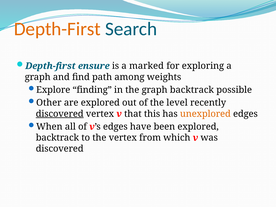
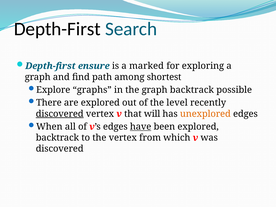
Depth-First colour: orange -> black (57, 29)
weights: weights -> shortest (164, 77)
finding: finding -> graphs (92, 90)
Other: Other -> There (49, 103)
this: this -> will (152, 114)
have underline: none -> present (141, 127)
